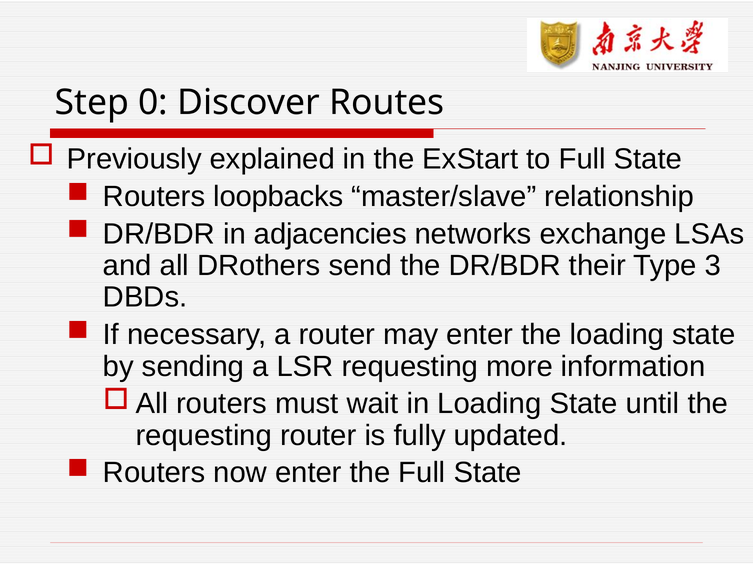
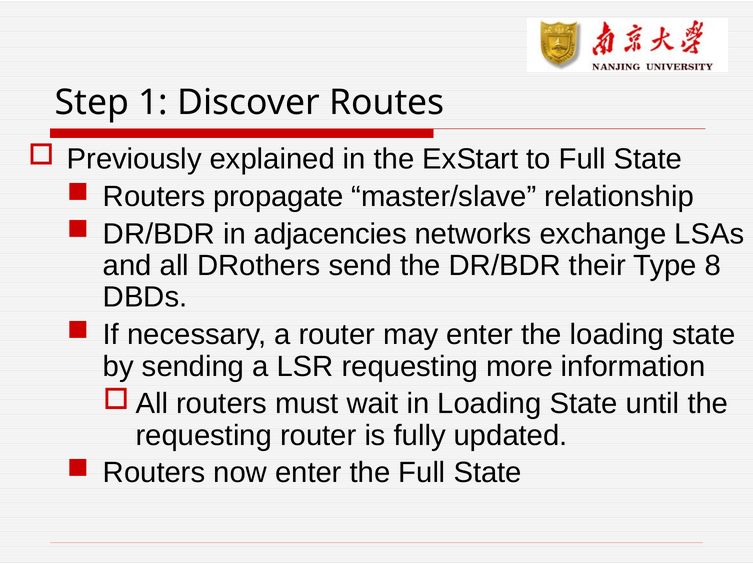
0: 0 -> 1 (153, 103)
loopbacks: loopbacks -> propagate (278, 197)
3: 3 -> 8 (713, 266)
